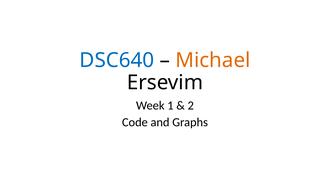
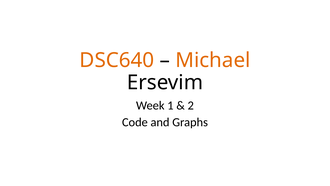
DSC640 colour: blue -> orange (117, 60)
